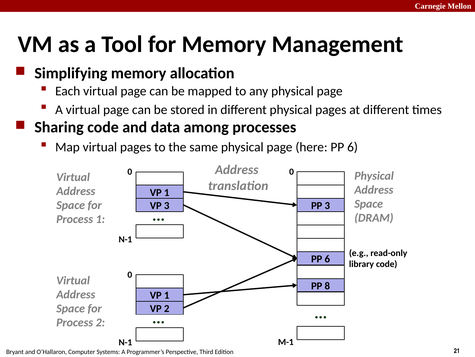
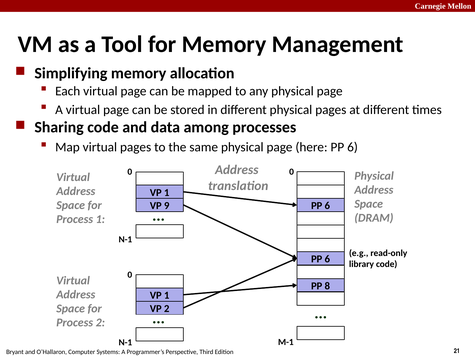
VP 3: 3 -> 9 (167, 205)
3: 3 -> 6 (327, 205)
